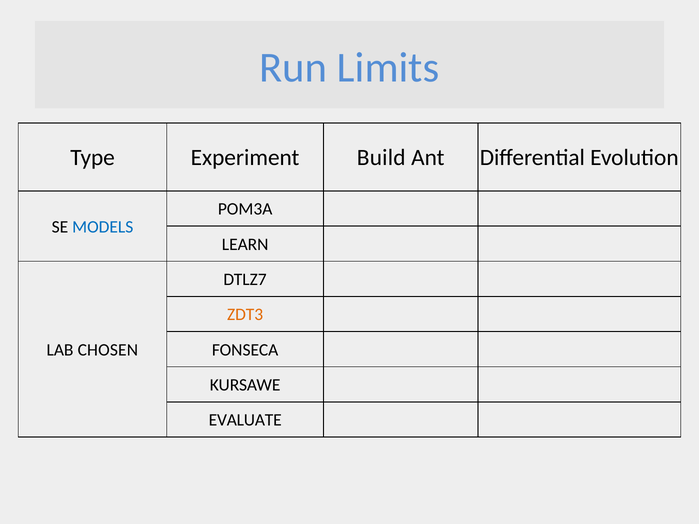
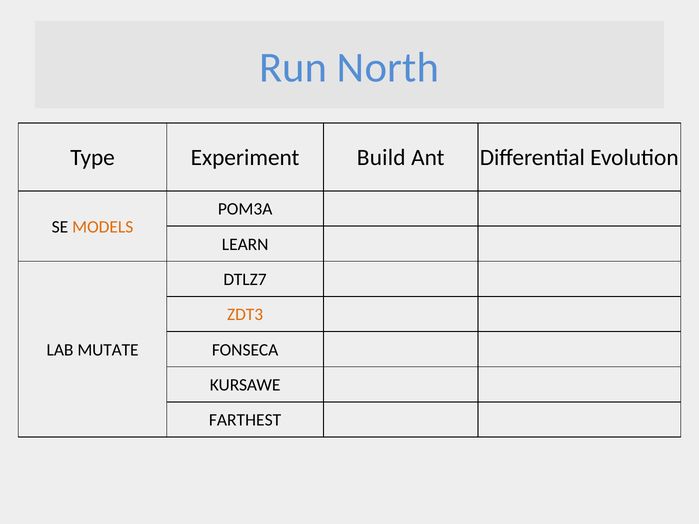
Limits: Limits -> North (388, 68)
MODELS colour: blue -> orange (103, 227)
CHOSEN: CHOSEN -> MUTATE (108, 350)
EVALUATE: EVALUATE -> FARTHEST (245, 420)
